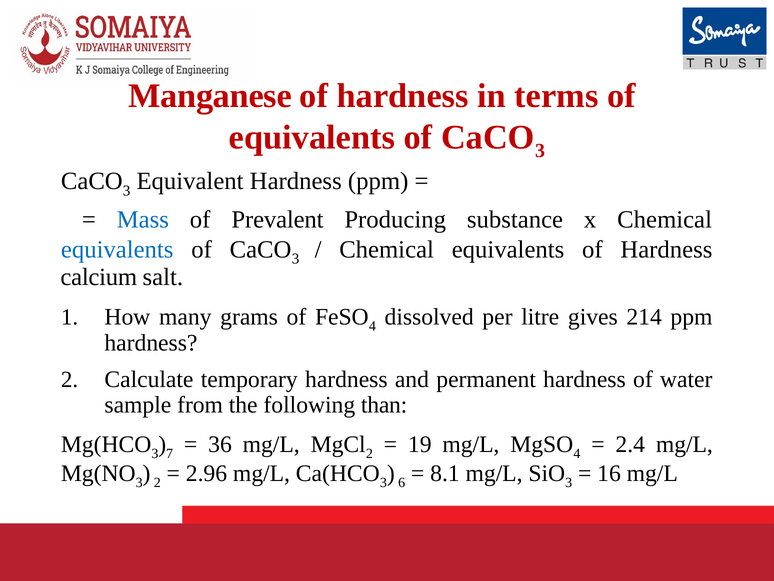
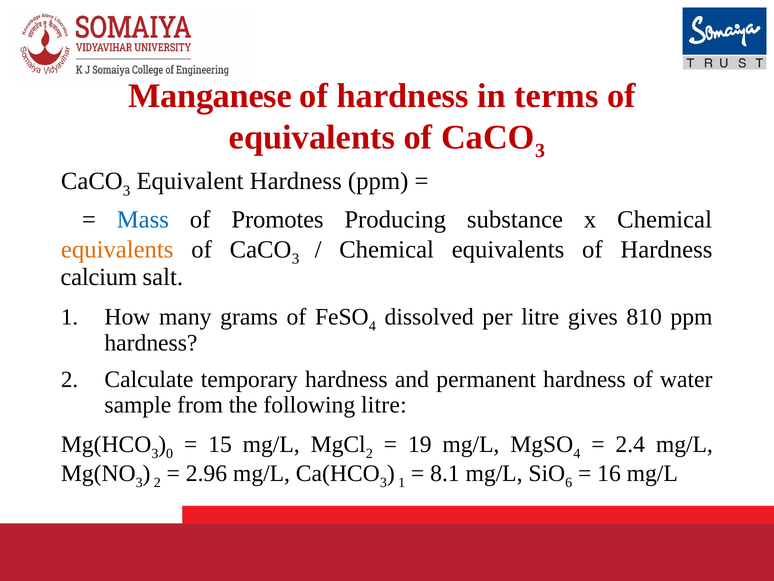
Prevalent: Prevalent -> Promotes (278, 219)
equivalents colour: blue -> orange (117, 249)
214: 214 -> 810 (644, 316)
following than: than -> litre (384, 405)
7: 7 -> 0 (170, 453)
36: 36 -> 15 (220, 444)
6: 6 -> 1 (402, 482)
3: 3 -> 6 (569, 482)
